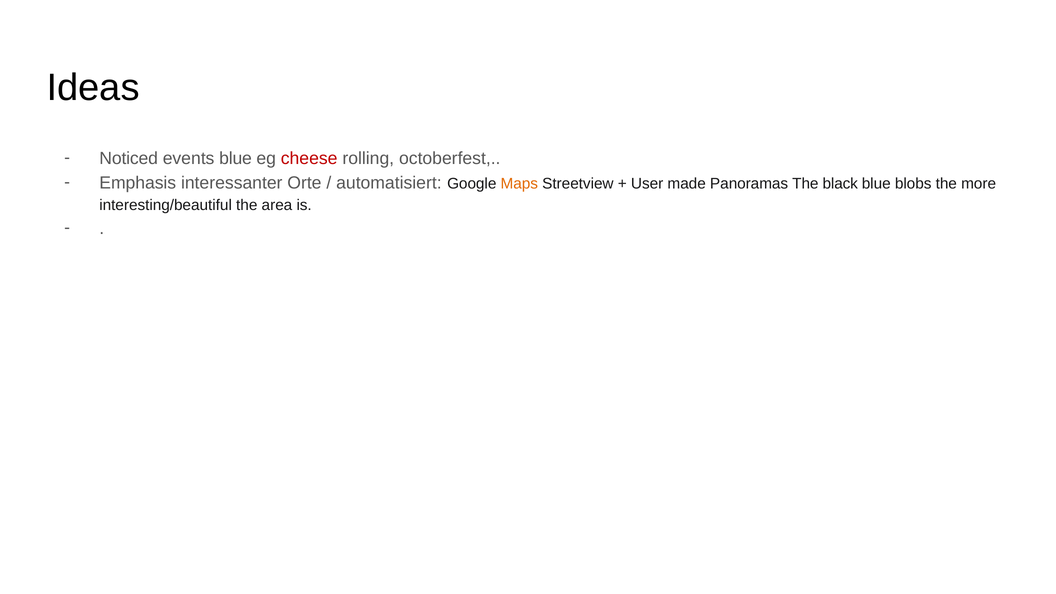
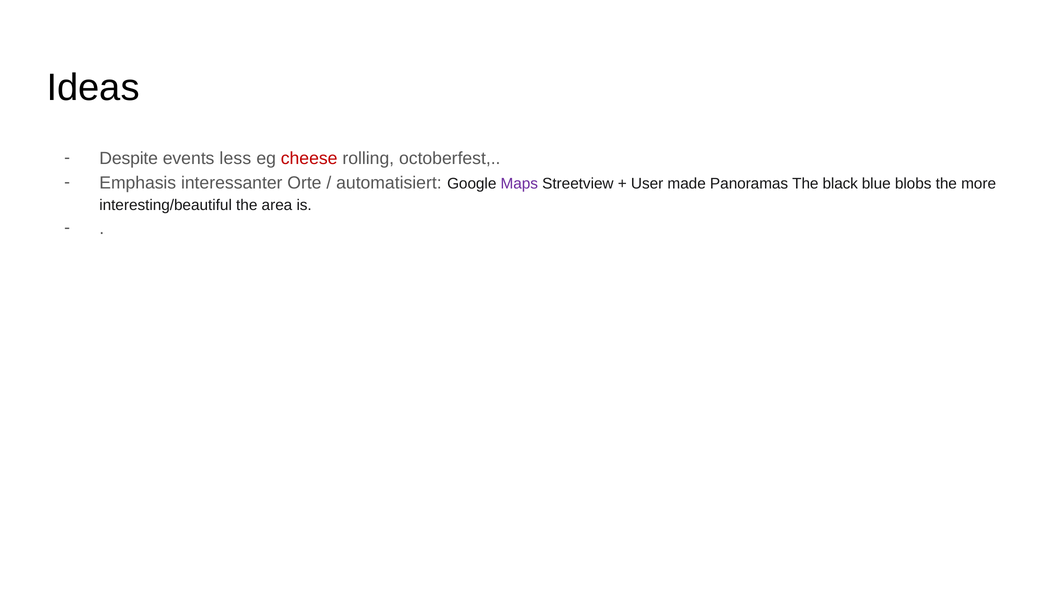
Noticed: Noticed -> Despite (129, 159)
events blue: blue -> less (235, 159)
Maps colour: orange -> purple (519, 184)
